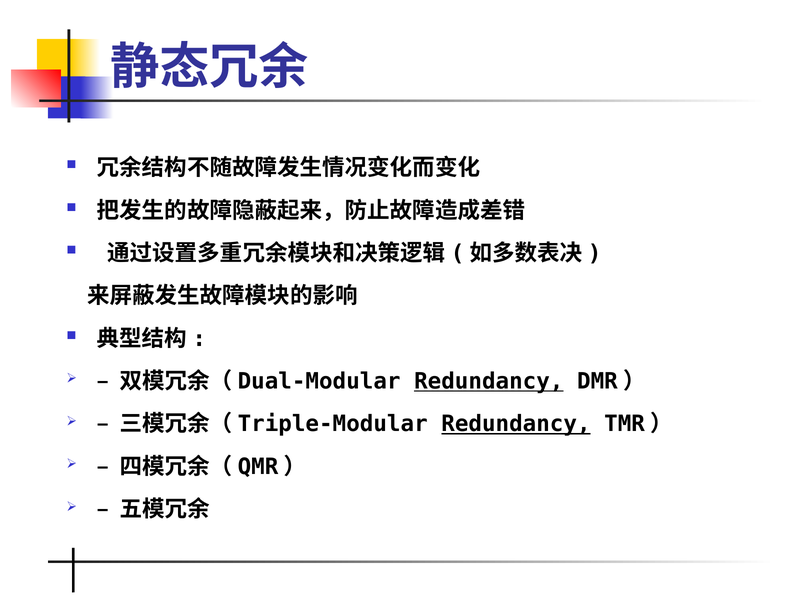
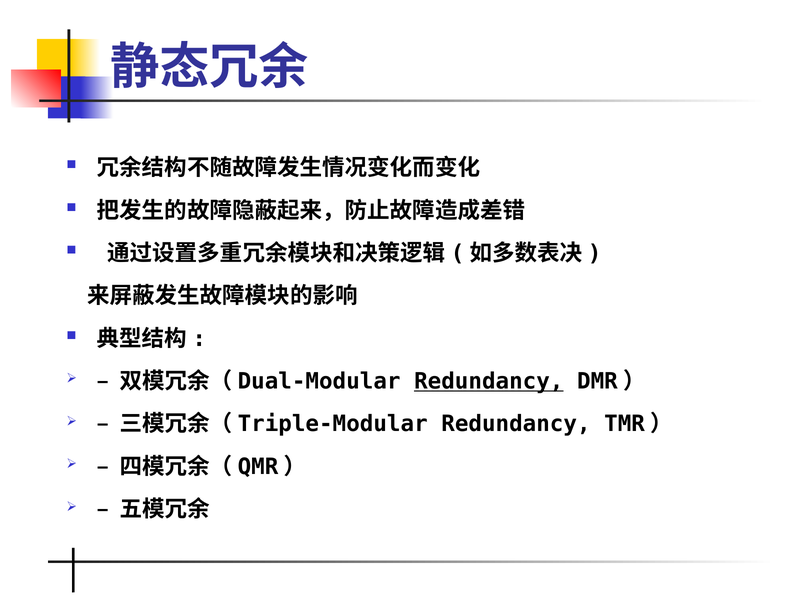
Redundancy underline: present -> none (516, 424)
